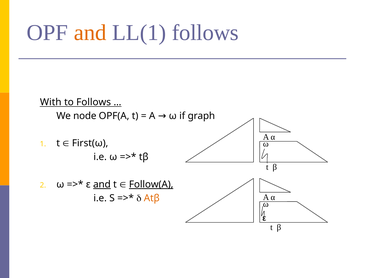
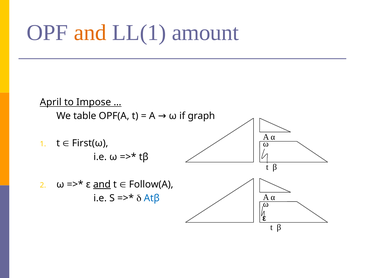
LL(1 follows: follows -> amount (205, 33)
With: With -> April (51, 102)
to Follows: Follows -> Impose (94, 102)
node: node -> table (85, 116)
Follow(A underline: present -> none (151, 185)
Atβ colour: orange -> blue (152, 198)
